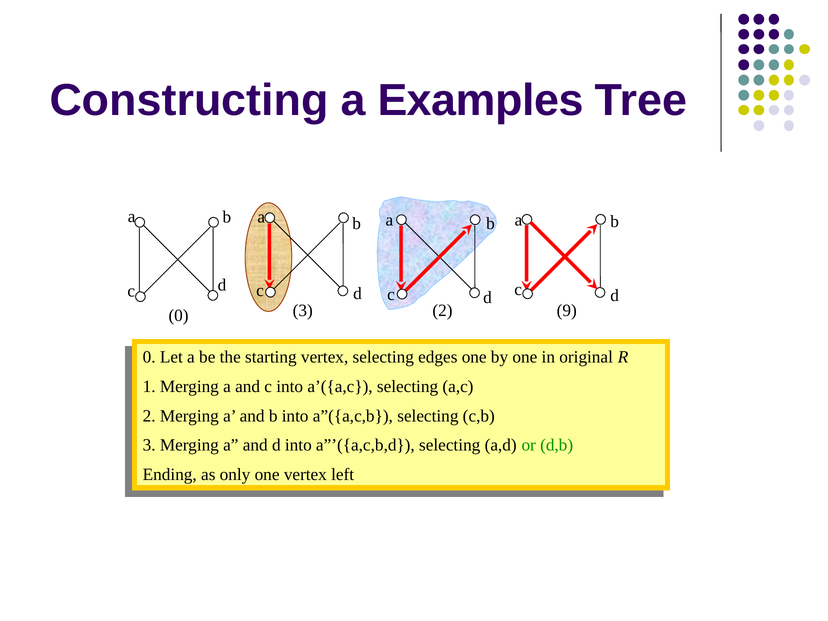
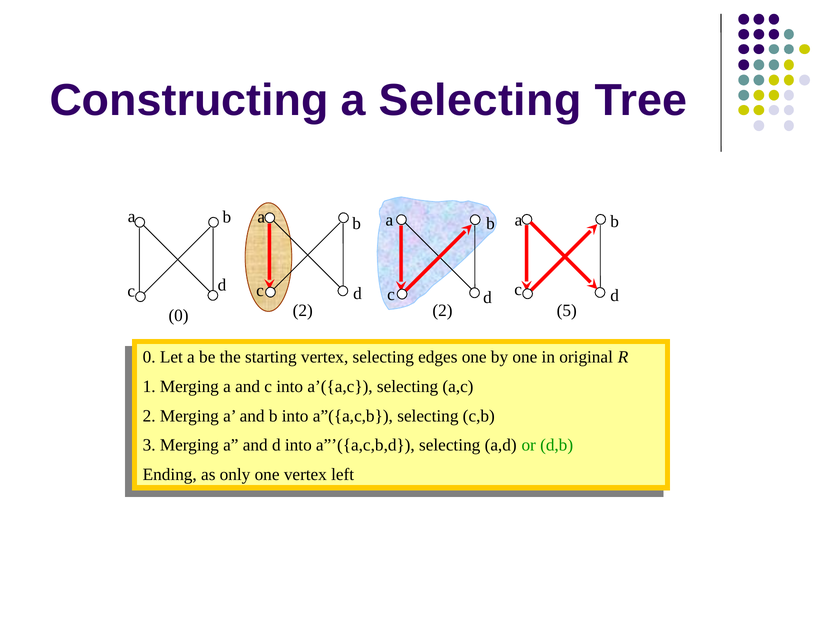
a Examples: Examples -> Selecting (480, 100)
0 3: 3 -> 2 (303, 311)
9: 9 -> 5 (567, 311)
